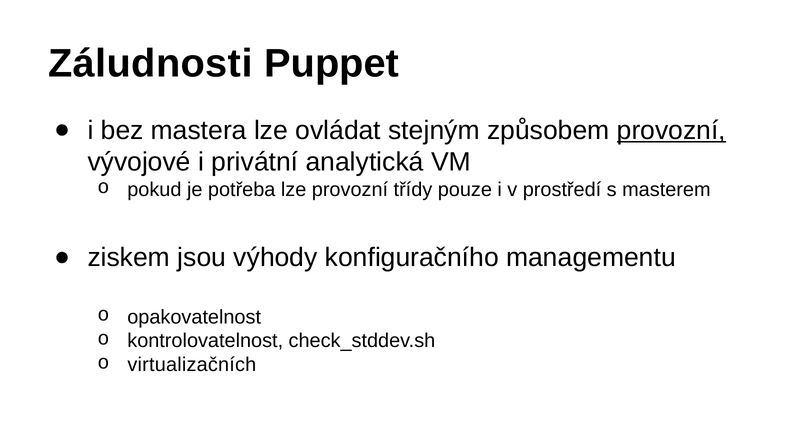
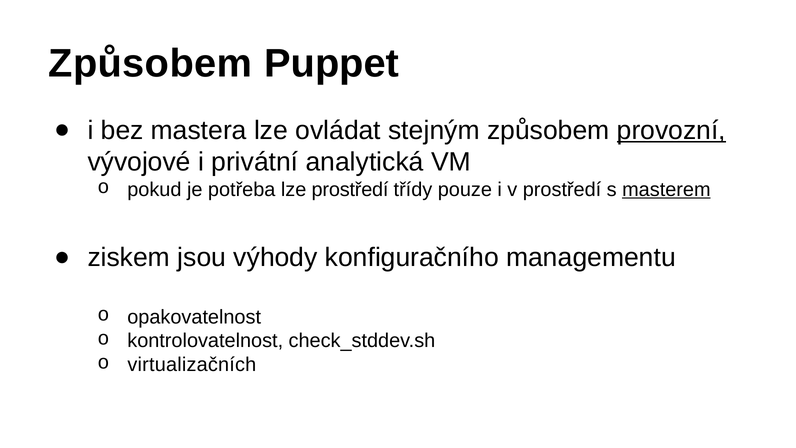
Záludnosti: Záludnosti -> Způsobem (150, 63)
lze provozní: provozní -> prostředí (350, 189)
masterem underline: none -> present (666, 189)
